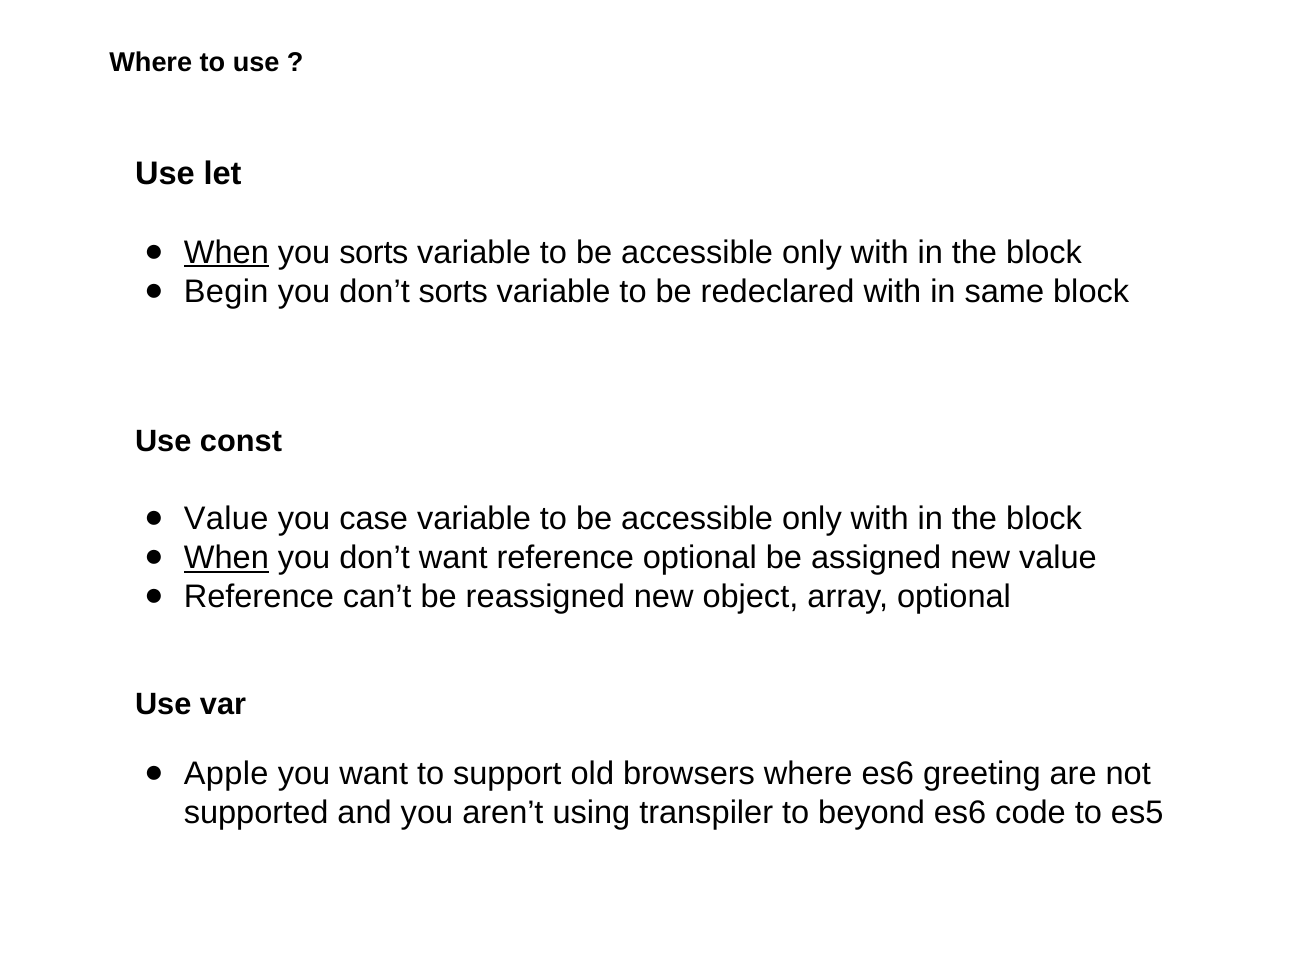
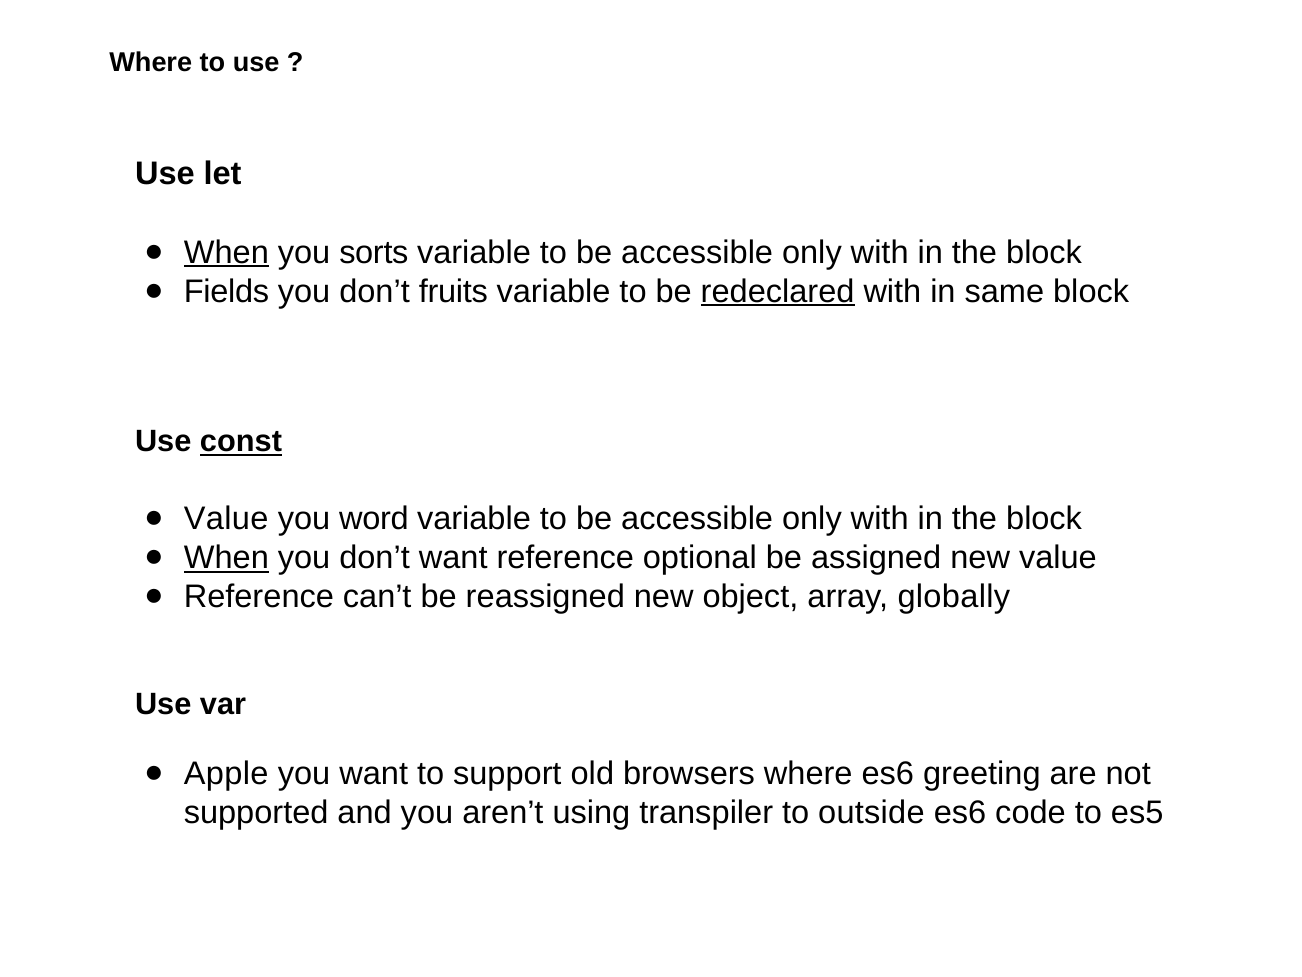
Begin: Begin -> Fields (227, 291)
don’t sorts: sorts -> fruits (453, 291)
redeclared underline: none -> present (778, 291)
const underline: none -> present (241, 441)
case: case -> word (374, 519)
array optional: optional -> globally (954, 597)
beyond: beyond -> outside (871, 812)
